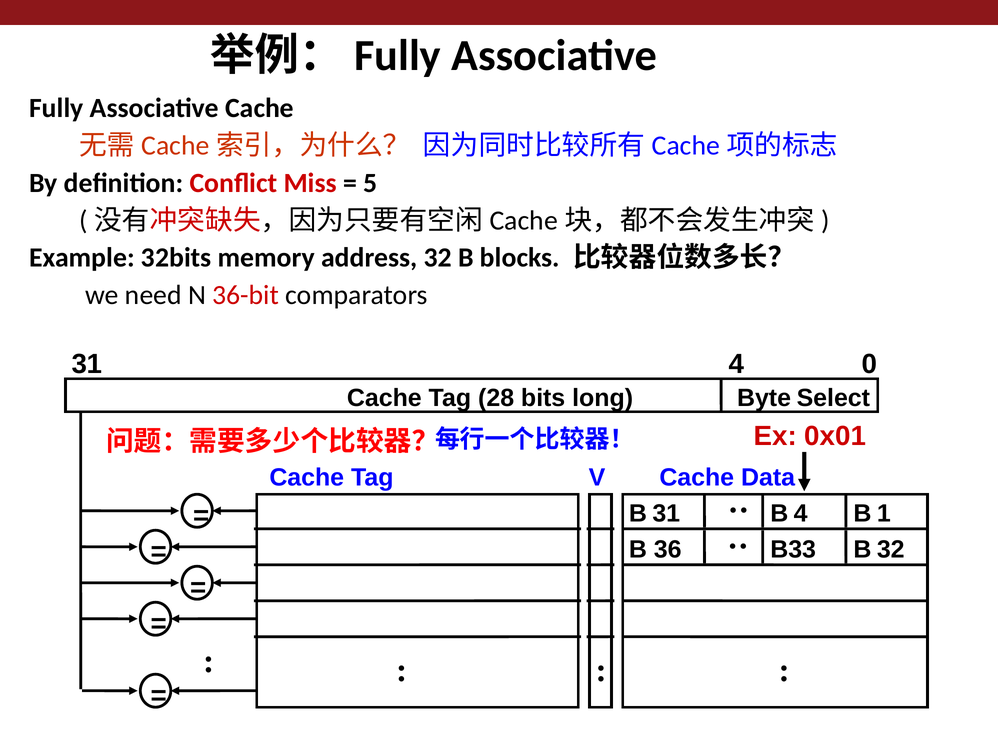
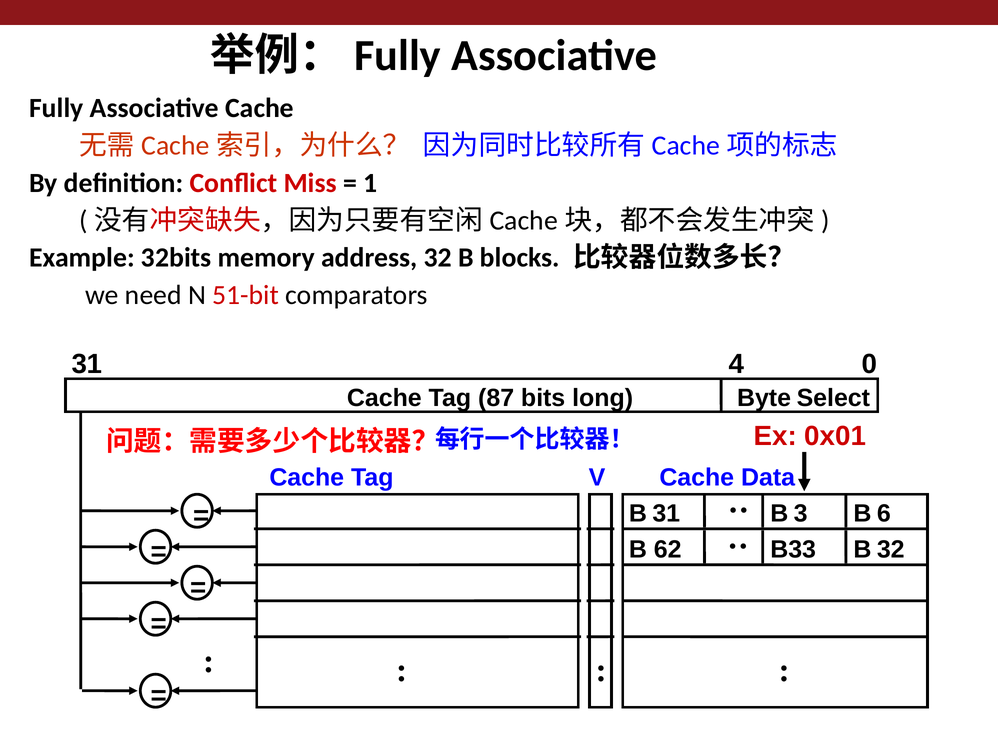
5: 5 -> 1 (370, 183)
36-bit: 36-bit -> 51-bit (246, 295)
28: 28 -> 87 (496, 398)
B 4: 4 -> 3 (801, 514)
1: 1 -> 6 (884, 514)
36: 36 -> 62 (668, 550)
